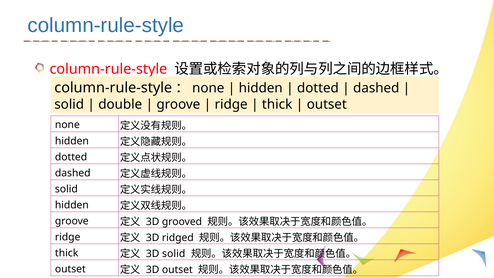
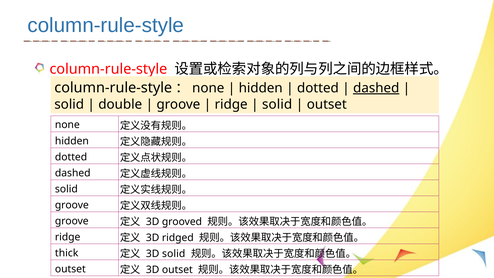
dashed underline: none -> present (376, 88)
thick: thick -> solid (277, 104)
hidden: hidden -> groove (72, 205)
